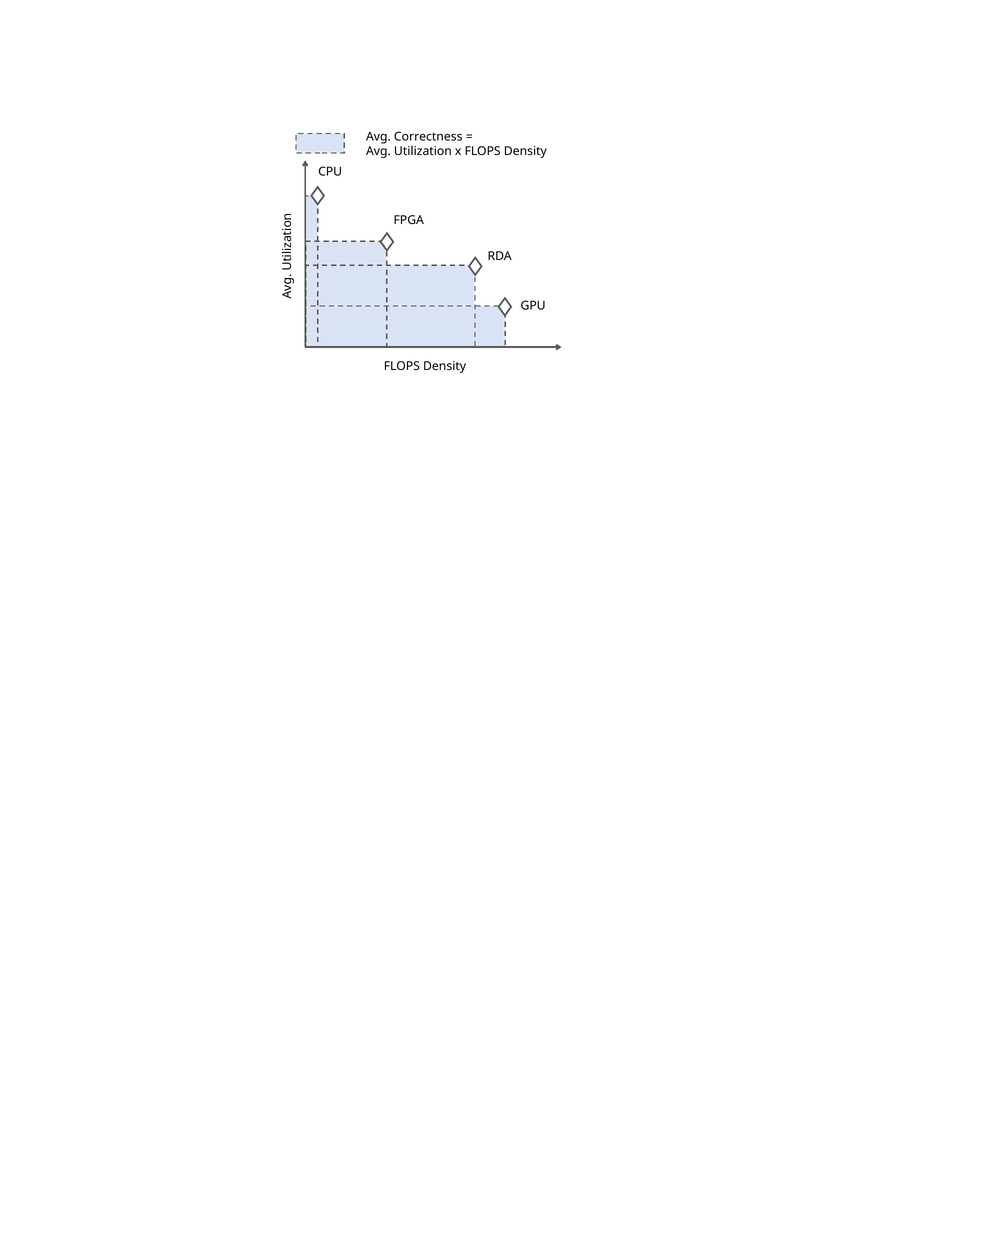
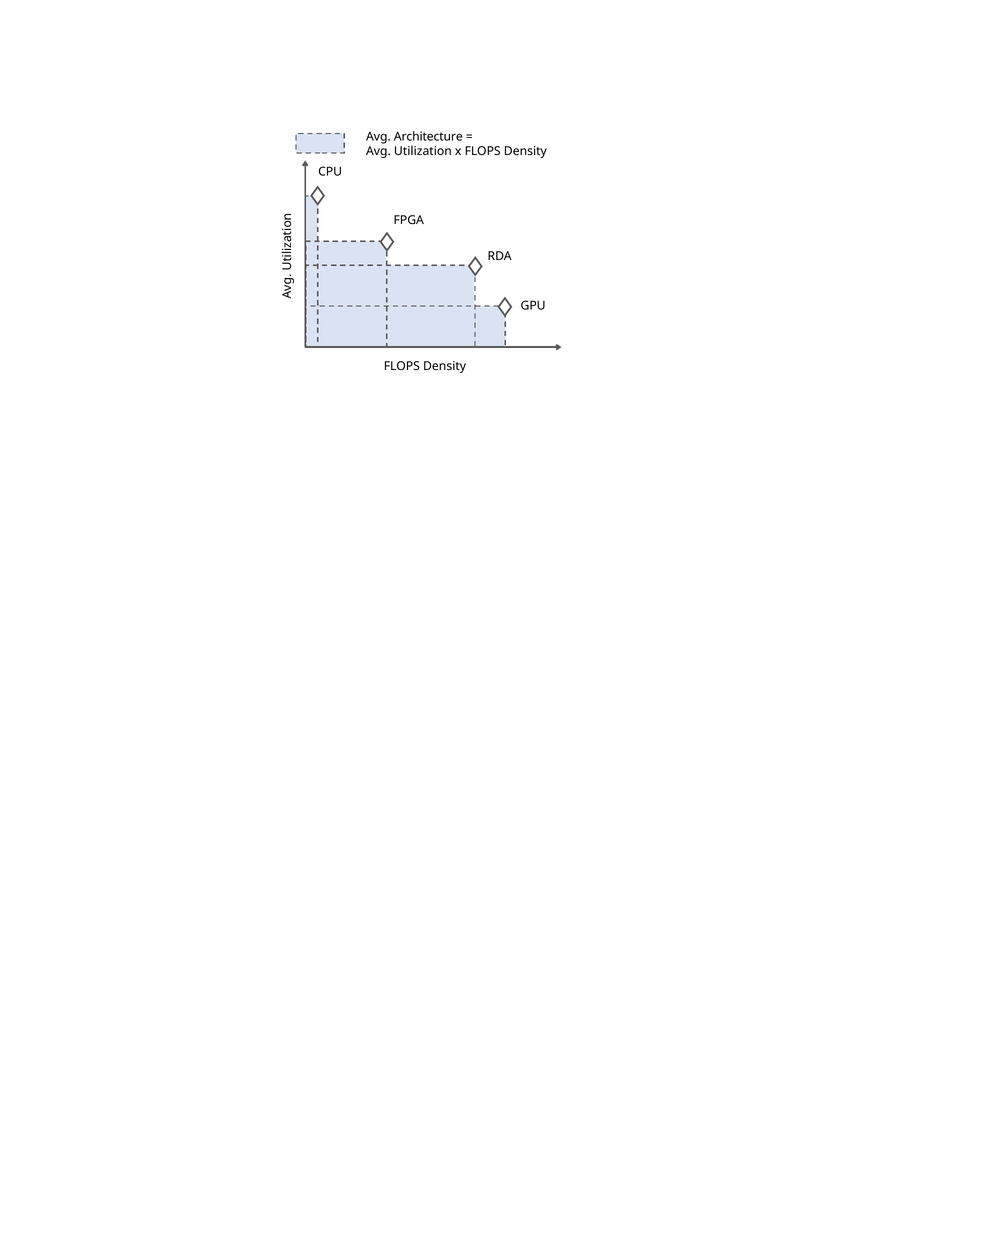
Correctness: Correctness -> Architecture (428, 137)
